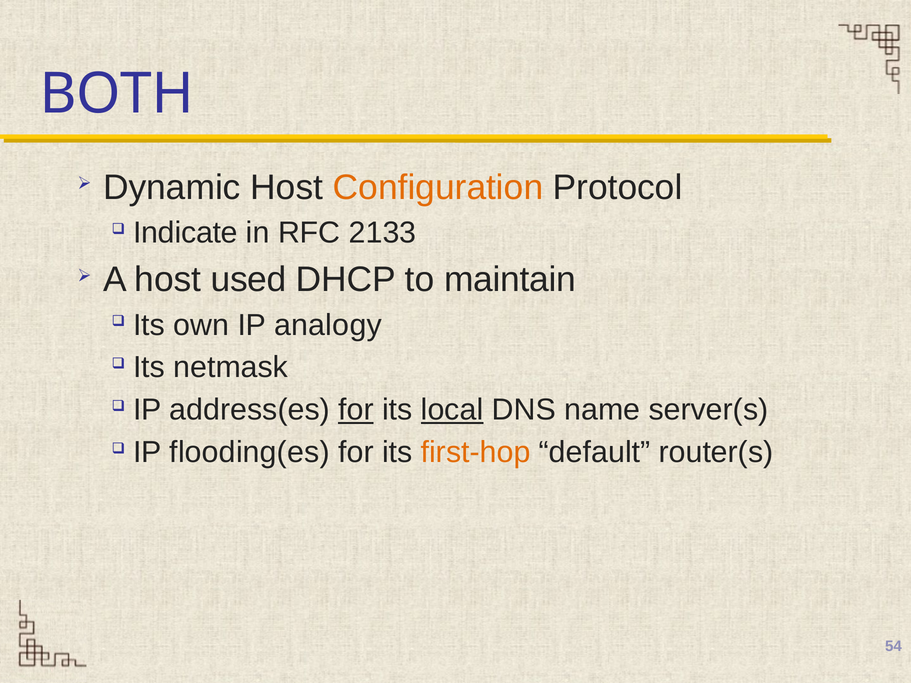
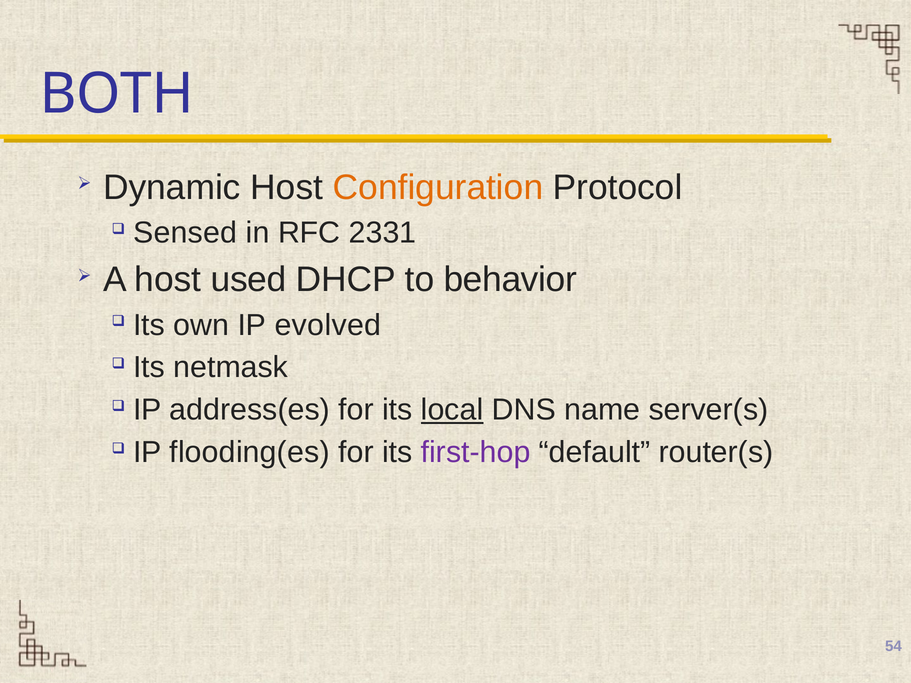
Indicate: Indicate -> Sensed (185, 233)
2133: 2133 -> 2331 (383, 233)
maintain: maintain -> behavior (510, 280)
analogy: analogy -> evolved (328, 325)
for underline: present -> none (356, 410)
first-hop colour: orange -> purple (476, 453)
